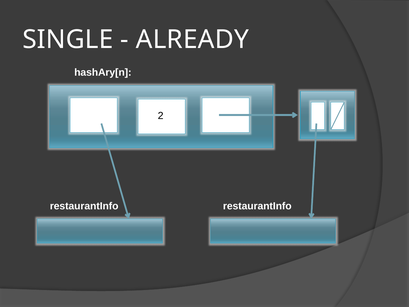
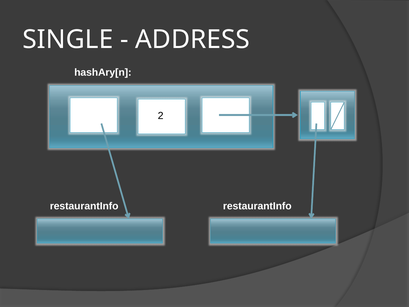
ALREADY: ALREADY -> ADDRESS (192, 40)
